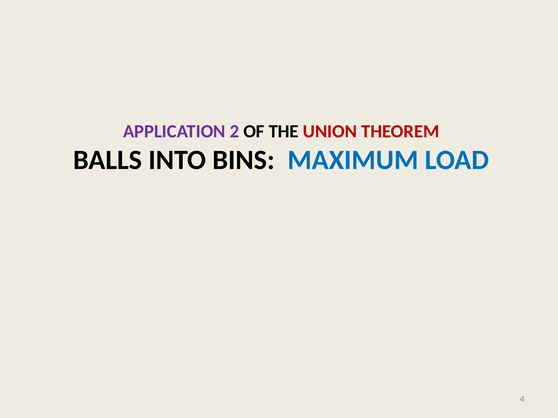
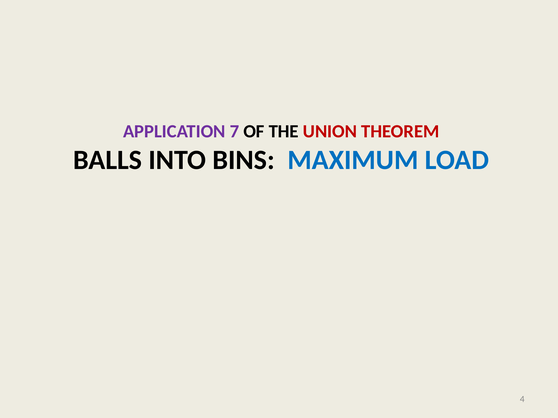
2: 2 -> 7 (234, 132)
